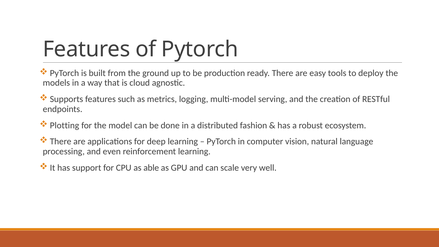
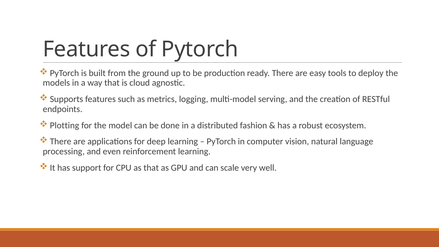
as able: able -> that (151, 168)
